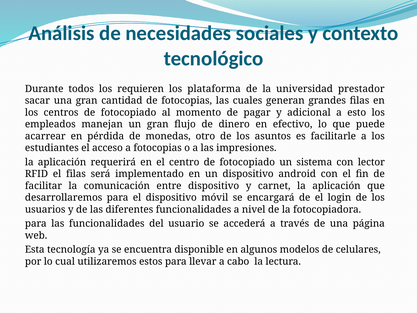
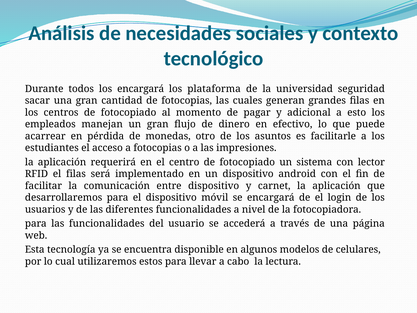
los requieren: requieren -> encargará (141, 89)
prestador: prestador -> seguridad (361, 89)
